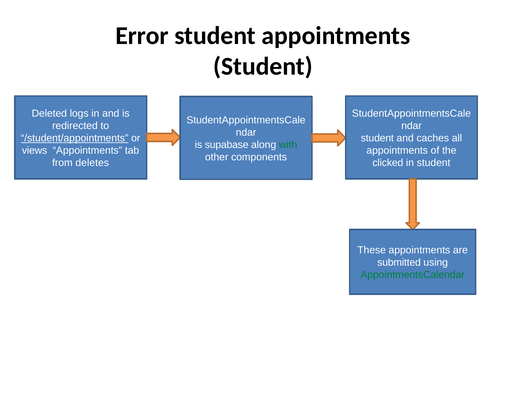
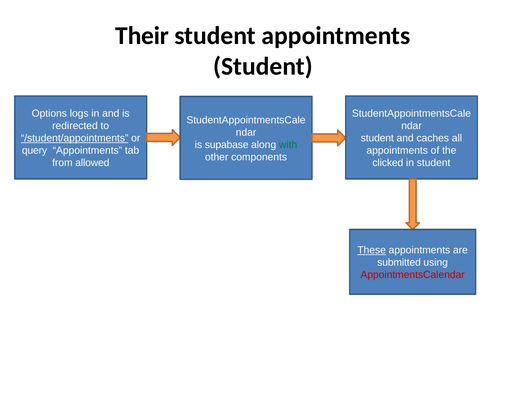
Error: Error -> Their (142, 36)
Deleted: Deleted -> Options (49, 113)
views: views -> query (35, 150)
deletes: deletes -> allowed (92, 163)
These underline: none -> present (372, 250)
AppointmentsCalendar colour: green -> red (413, 275)
